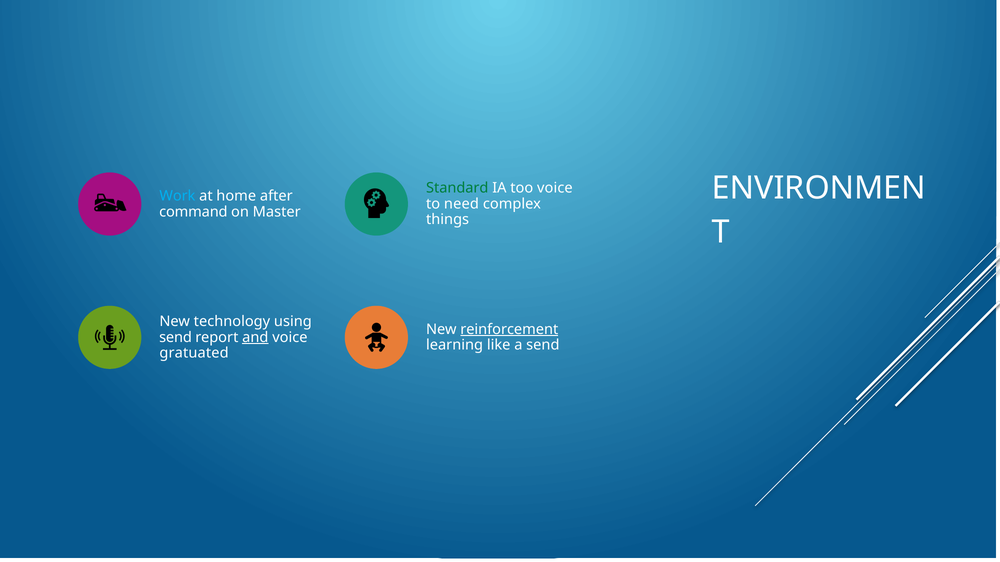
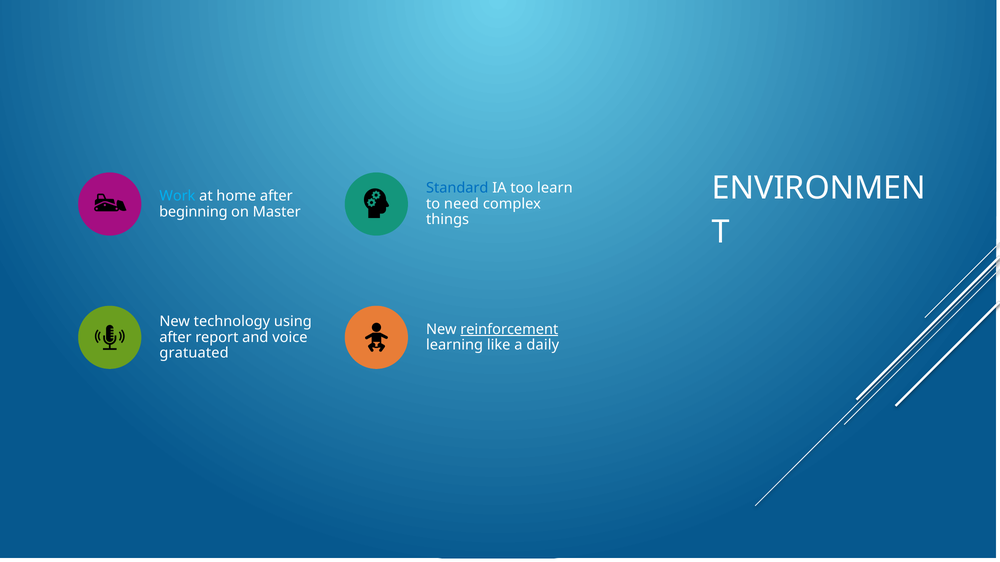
Standard colour: green -> blue (457, 188)
too voice: voice -> learn (555, 188)
command: command -> beginning (193, 212)
send: send -> after (176, 338)
and underline: present -> none (255, 338)
a send: send -> daily (543, 345)
